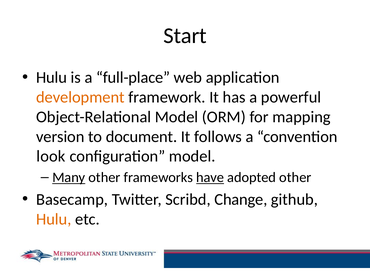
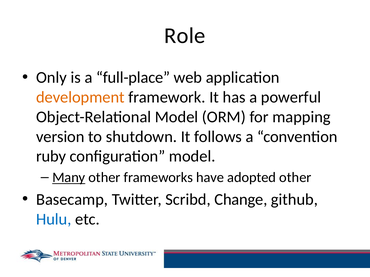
Start: Start -> Role (185, 36)
Hulu: Hulu -> Only (51, 78)
document: document -> shutdown (141, 137)
look: look -> ruby (51, 157)
have underline: present -> none (210, 178)
Hulu colour: orange -> blue (54, 220)
